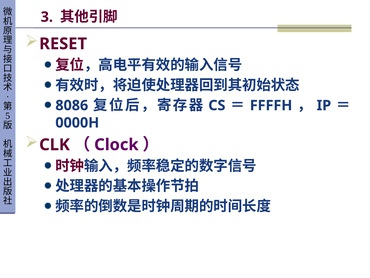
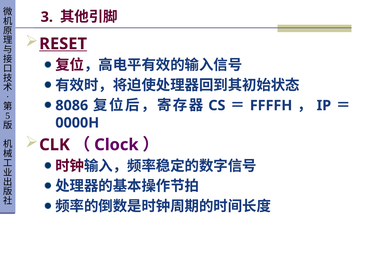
RESET underline: none -> present (63, 44)
